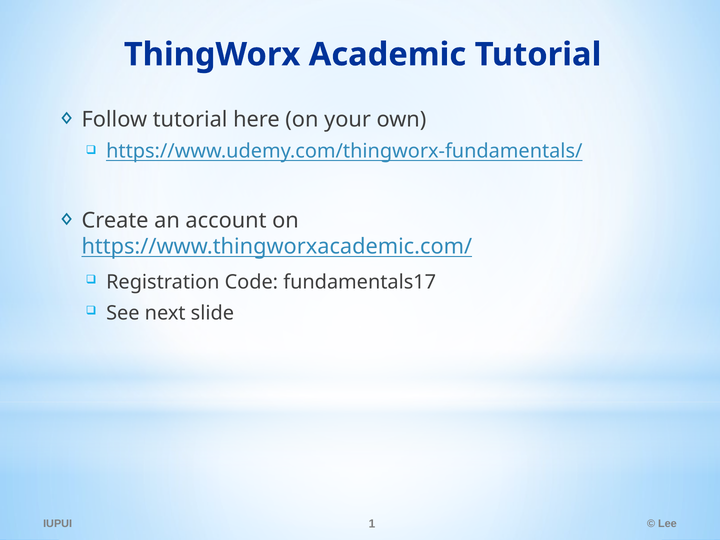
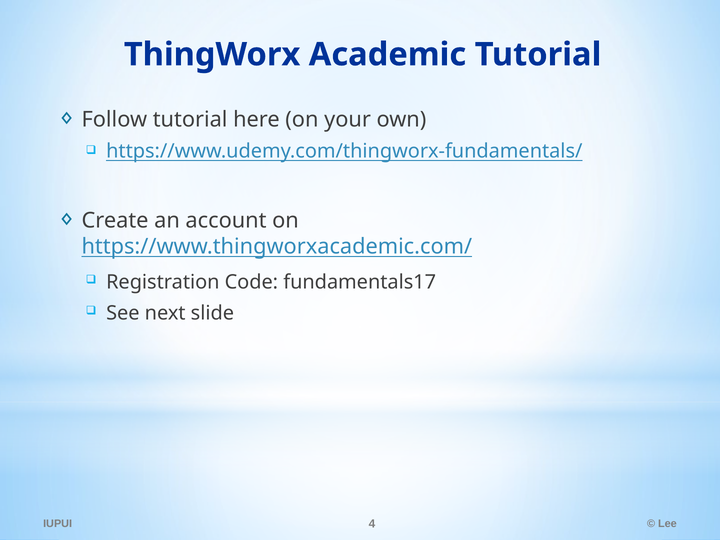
1: 1 -> 4 (372, 524)
